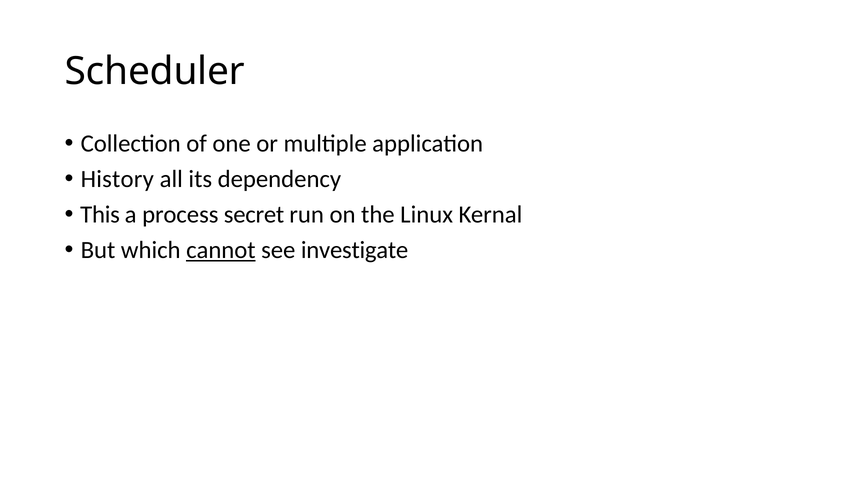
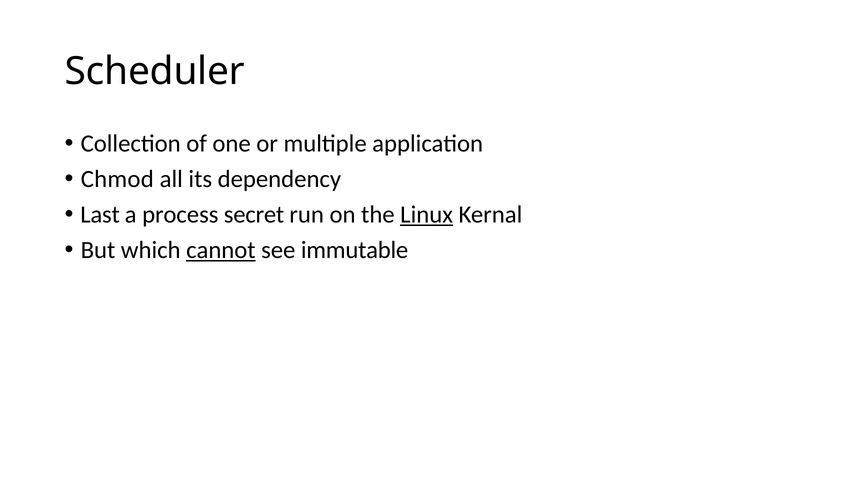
History: History -> Chmod (117, 179)
This: This -> Last (100, 215)
Linux underline: none -> present (427, 215)
investigate: investigate -> immutable (355, 250)
